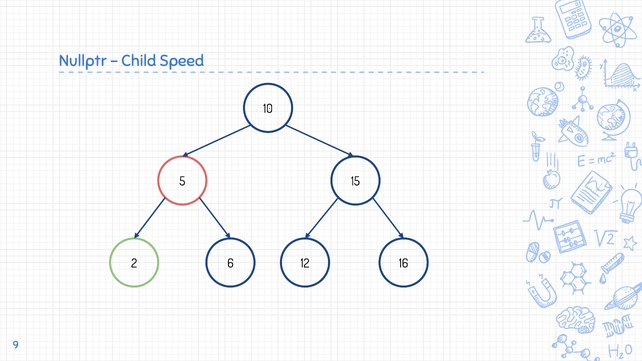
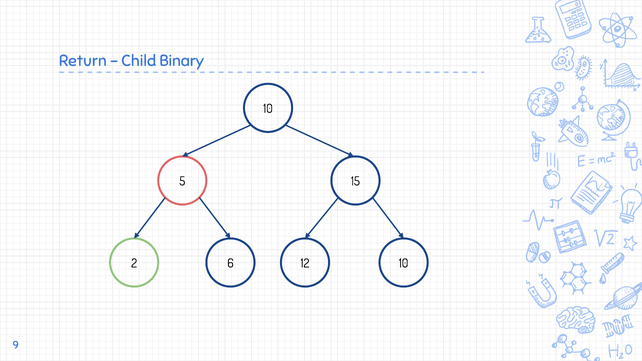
Nullptr: Nullptr -> Return (83, 61)
Speed: Speed -> Binary (182, 61)
12 16: 16 -> 10 (404, 263)
